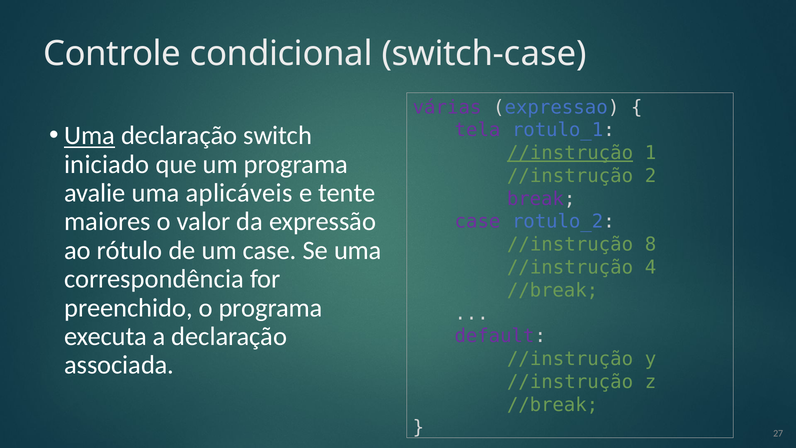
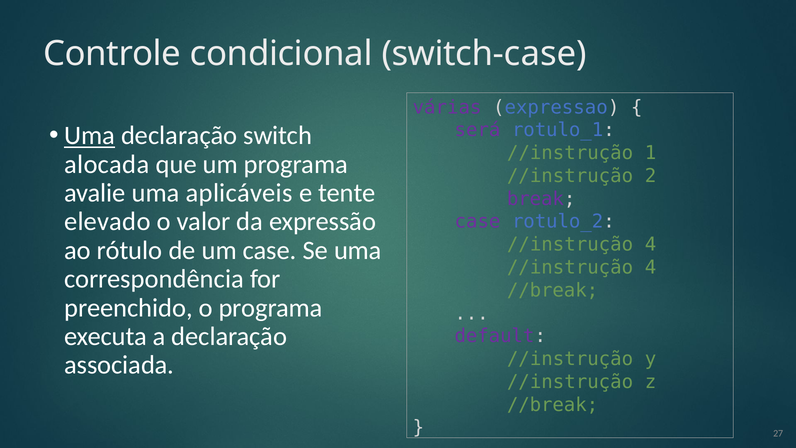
tela: tela -> será (478, 130)
//instrução underline: present -> none (570, 153)
iniciado: iniciado -> alocada (107, 164)
maiores: maiores -> elevado (107, 222)
8: 8 -> 4 (651, 244)
